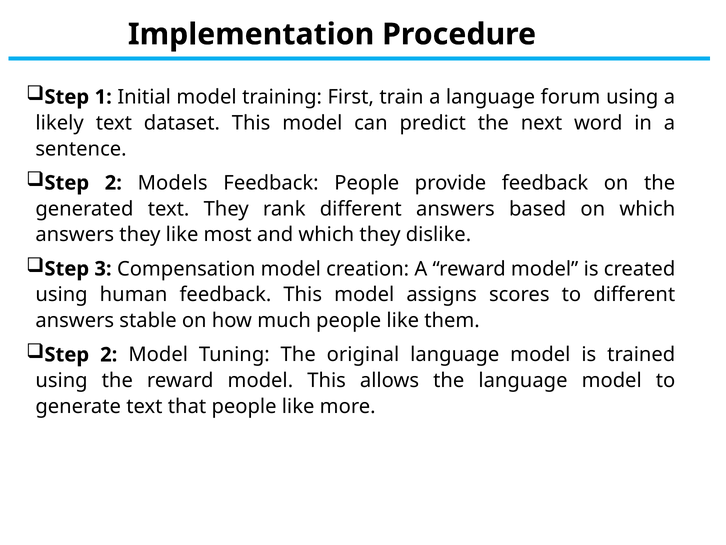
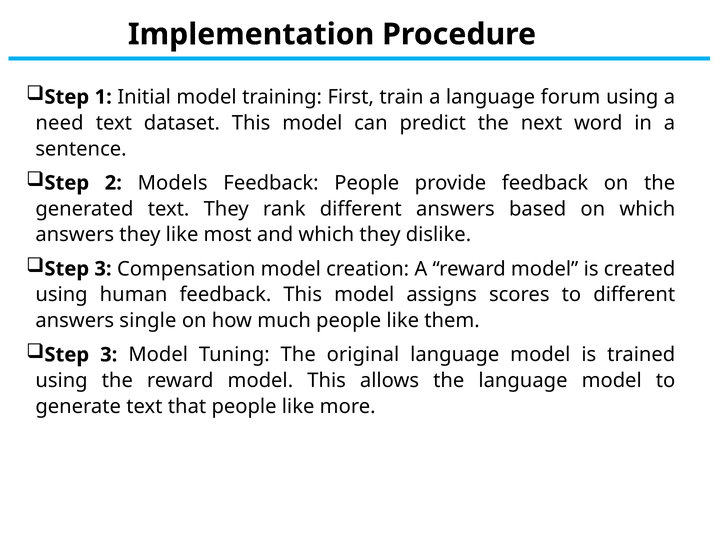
likely: likely -> need (60, 123)
stable: stable -> single (148, 320)
2: 2 -> 3 (109, 354)
